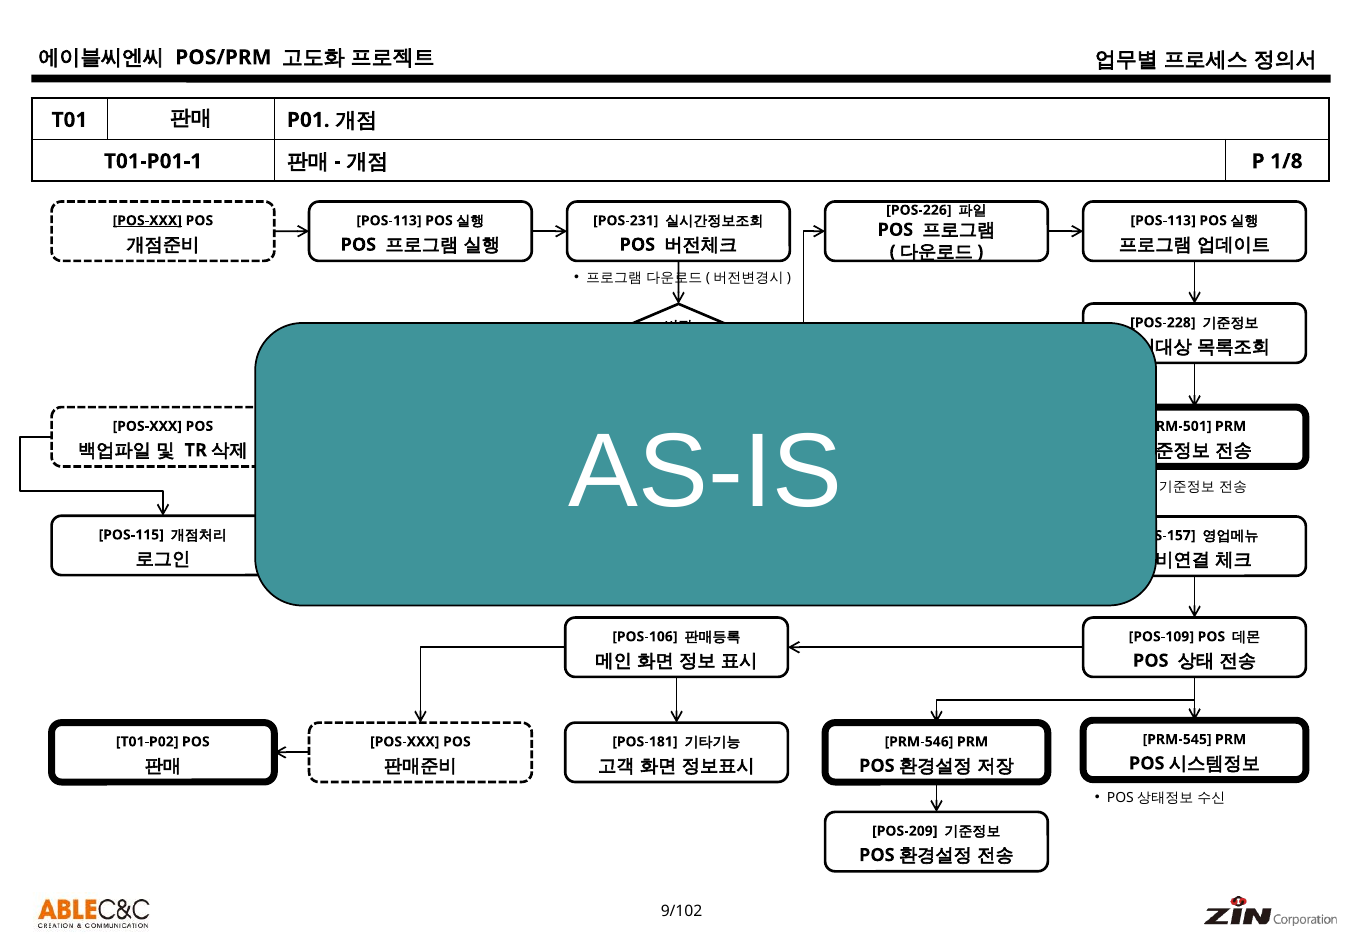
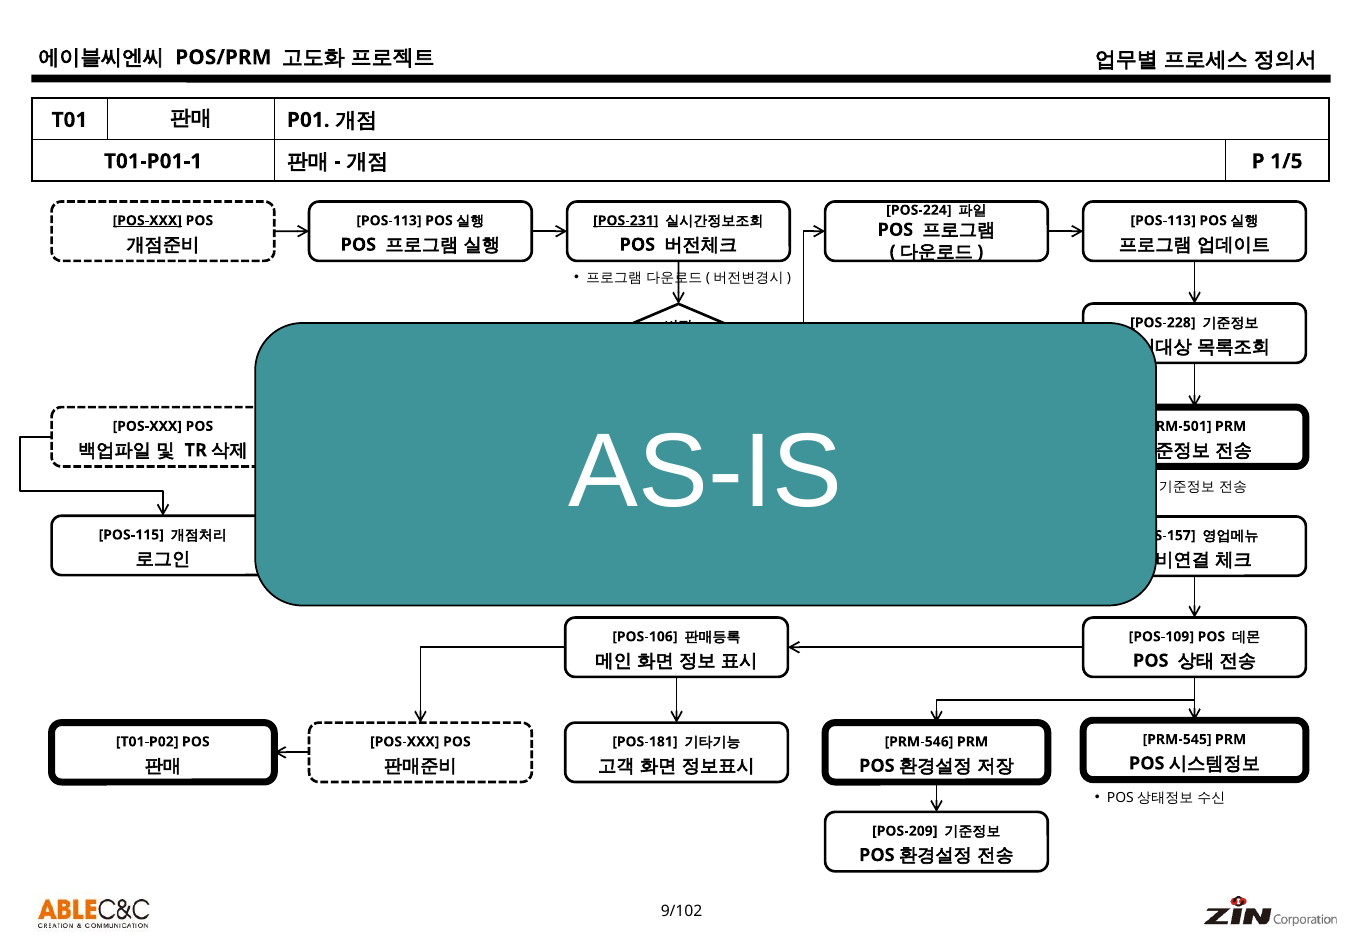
1/8: 1/8 -> 1/5 (1286, 161)
POS-226: POS-226 -> POS-224 (919, 210)
POS-231 underline: none -> present (626, 221)
